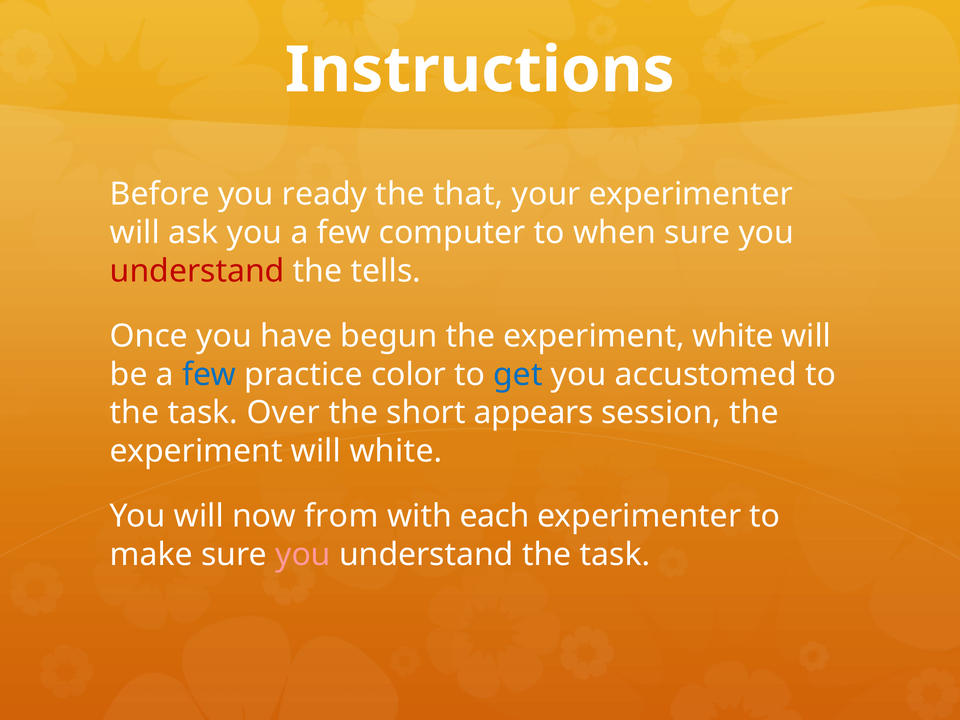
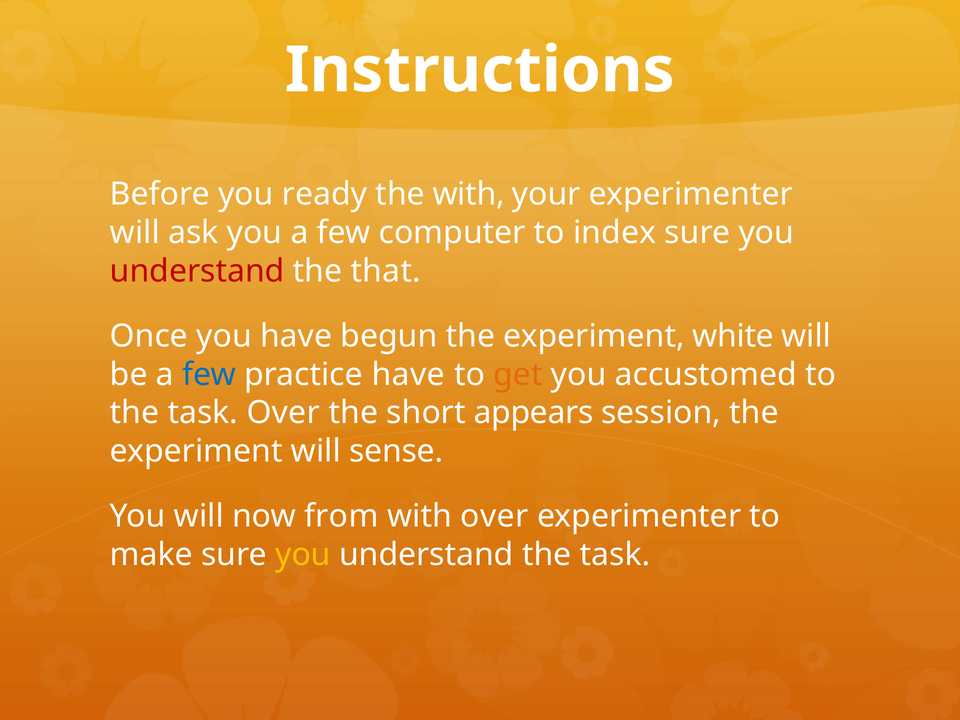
the that: that -> with (469, 194)
when: when -> index (615, 233)
tells: tells -> that (386, 271)
practice color: color -> have (408, 375)
get colour: blue -> orange (518, 375)
will white: white -> sense (396, 451)
with each: each -> over (494, 516)
you colour: pink -> yellow (303, 555)
